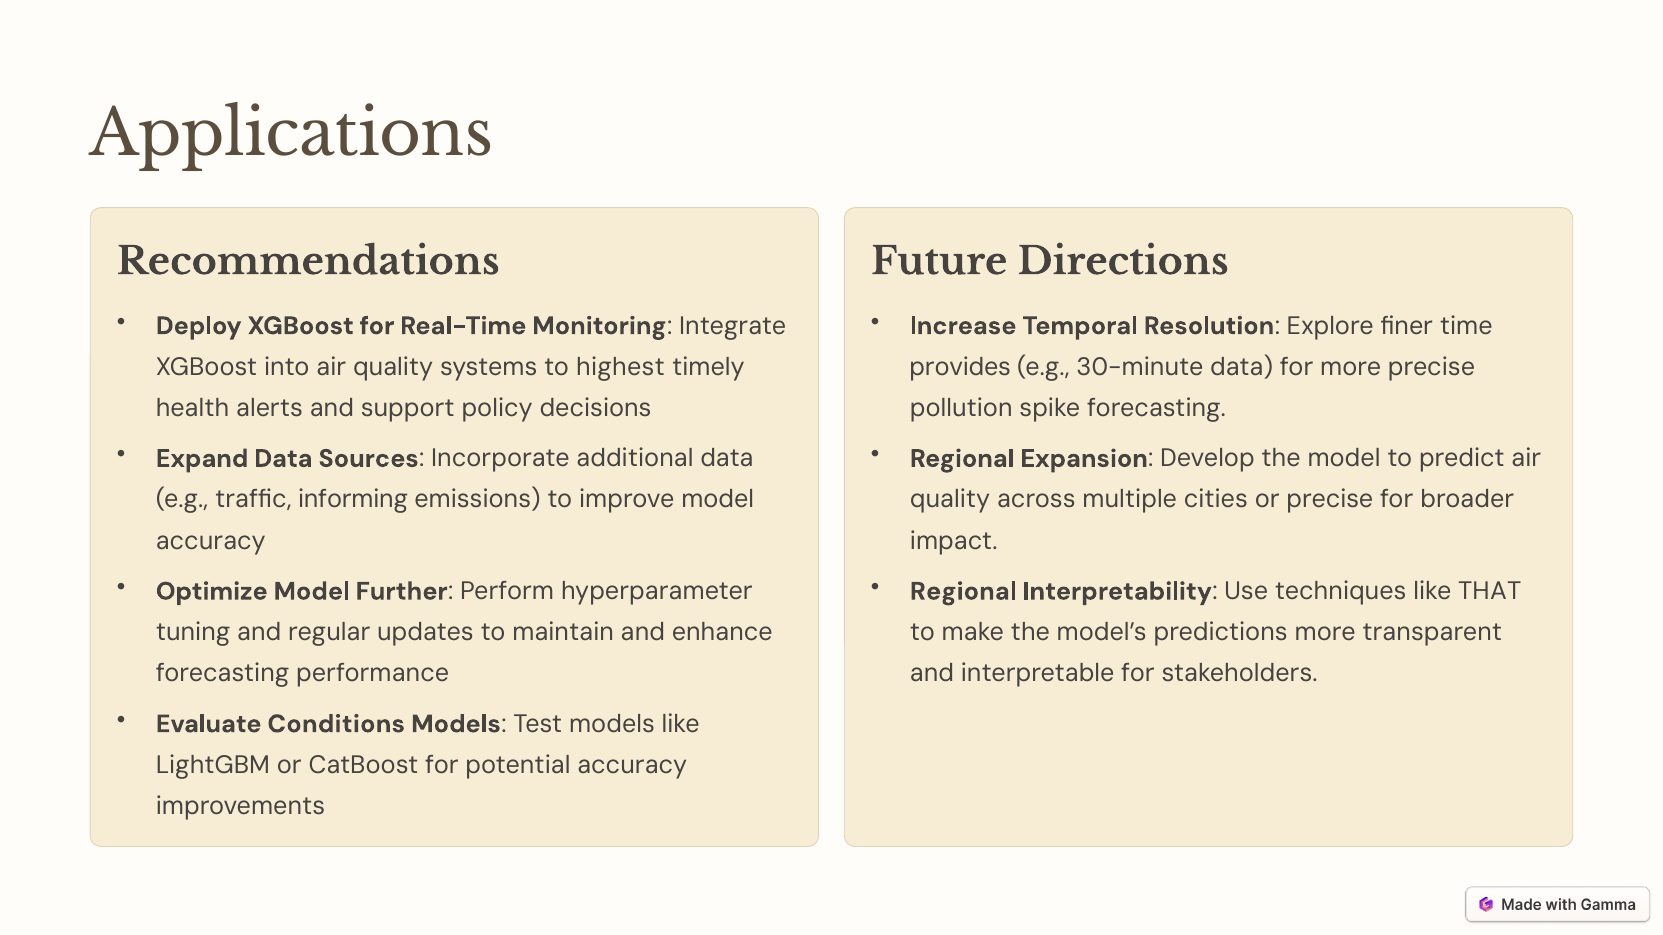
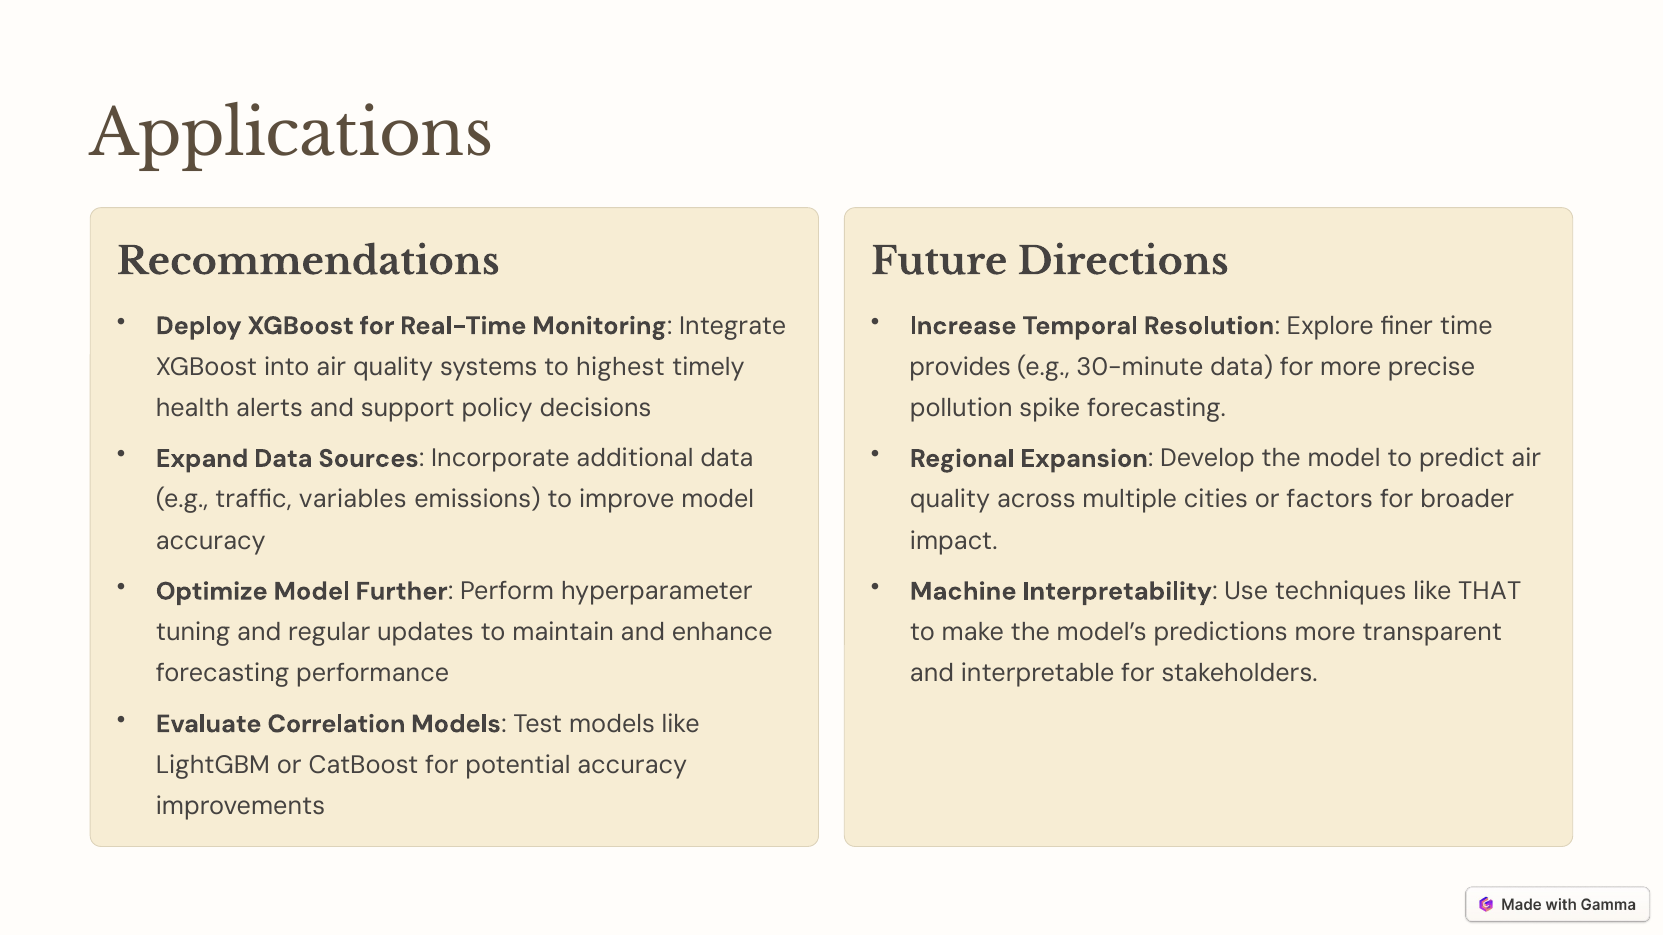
informing: informing -> variables (353, 500)
or precise: precise -> factors (1330, 500)
Regional: Regional -> Machine (963, 591)
Conditions: Conditions -> Correlation (336, 724)
